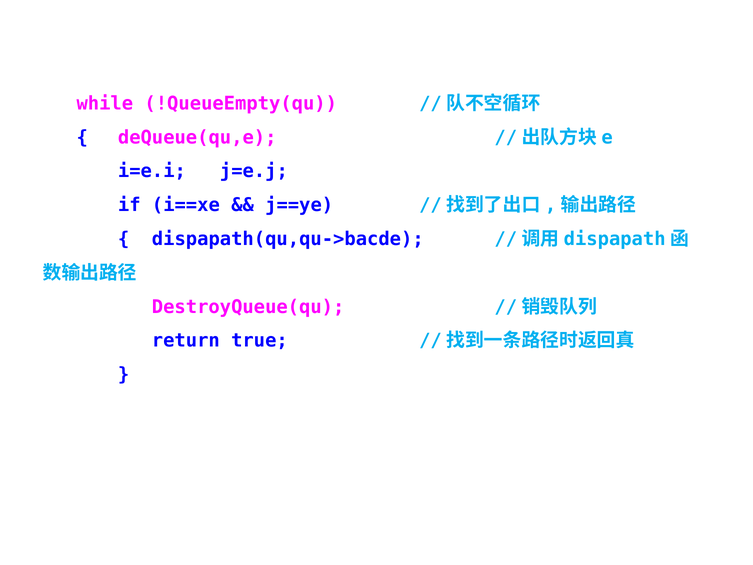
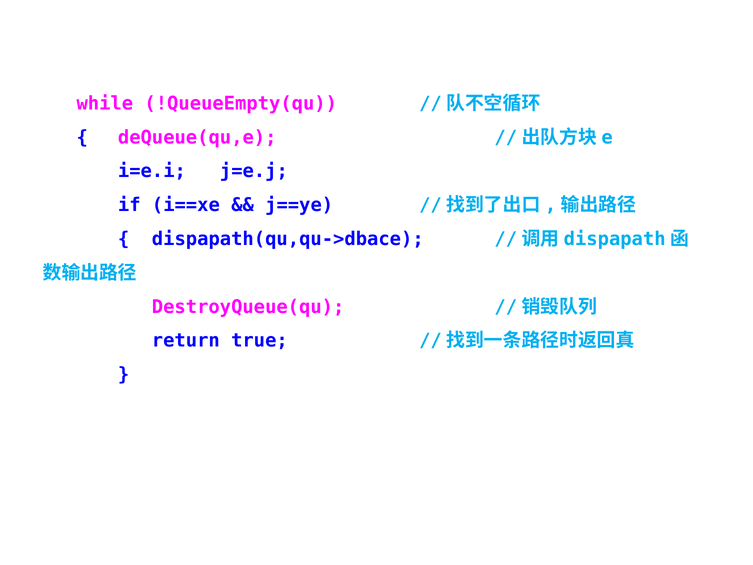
dispapath(qu,qu->bacde: dispapath(qu,qu->bacde -> dispapath(qu,qu->dbace (288, 239)
